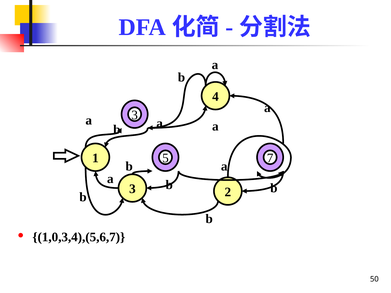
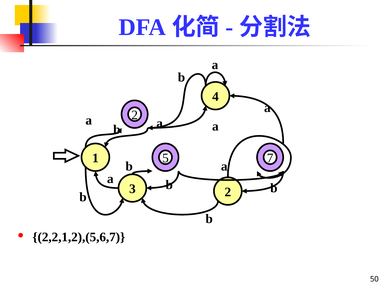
a 3: 3 -> 2 (135, 115)
1,0,3,4),(5,6,7: 1,0,3,4),(5,6,7 -> 2,2,1,2),(5,6,7 (79, 237)
